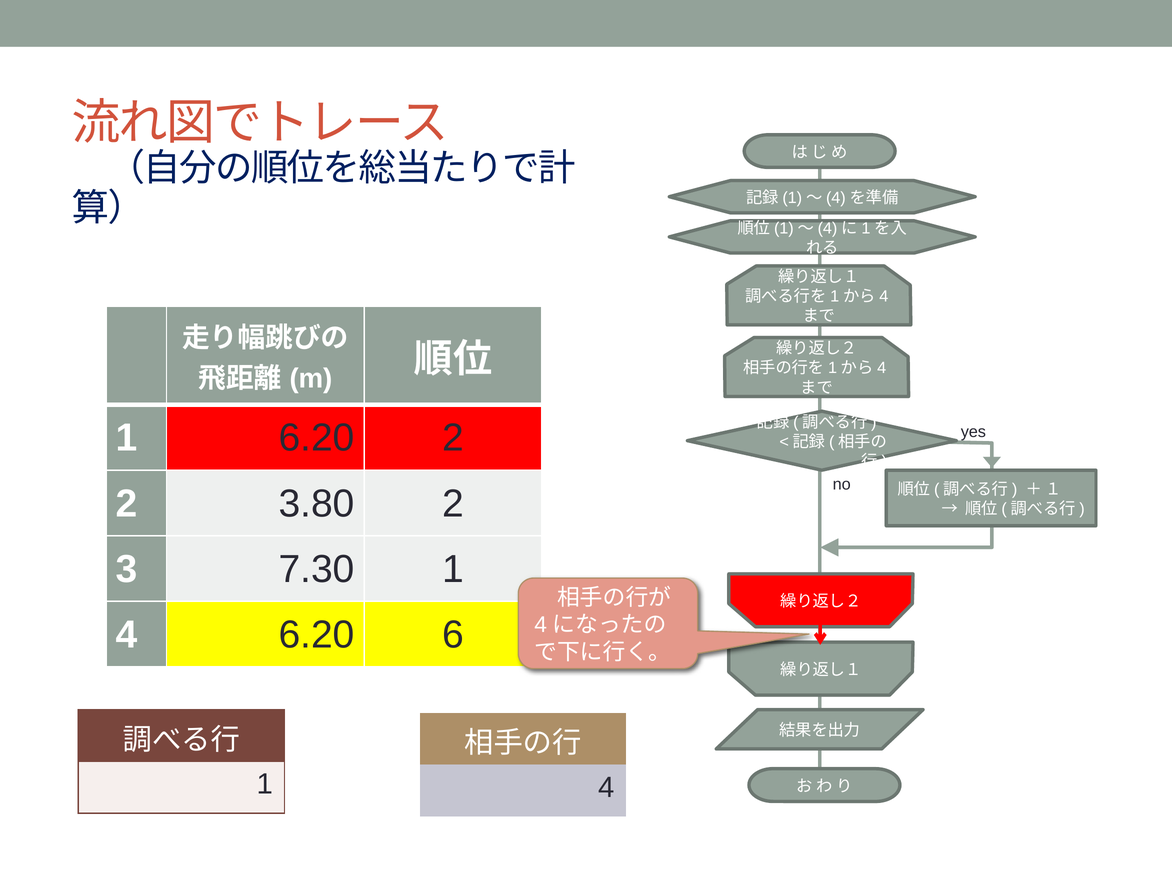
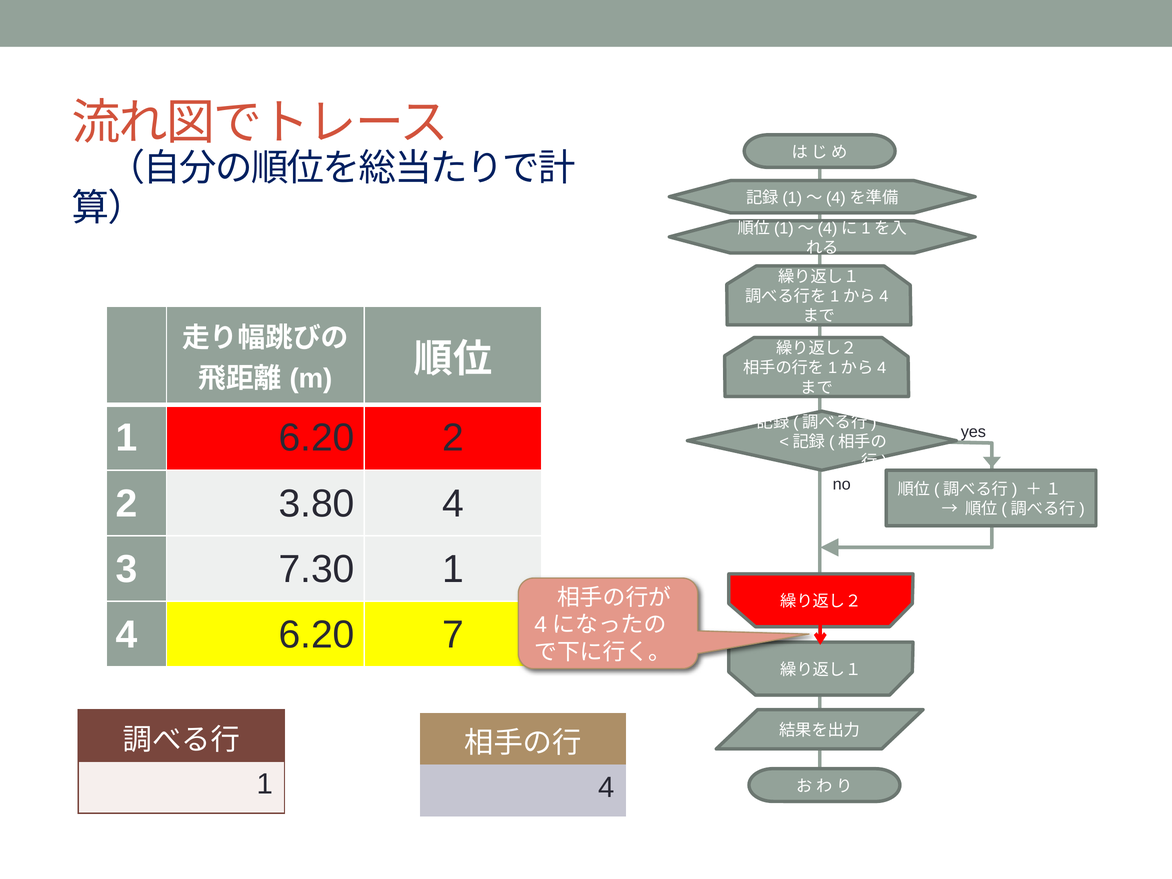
3.80 2: 2 -> 4 (453, 504)
6: 6 -> 7 (453, 635)
